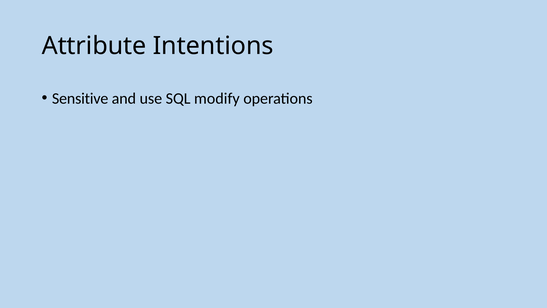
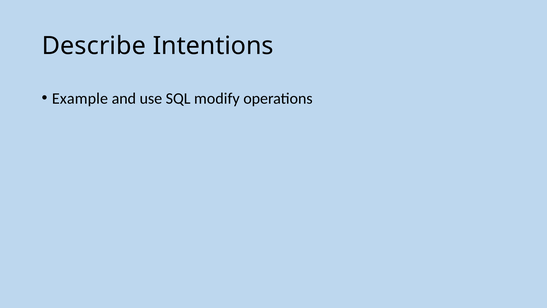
Attribute: Attribute -> Describe (94, 46)
Sensitive: Sensitive -> Example (80, 98)
